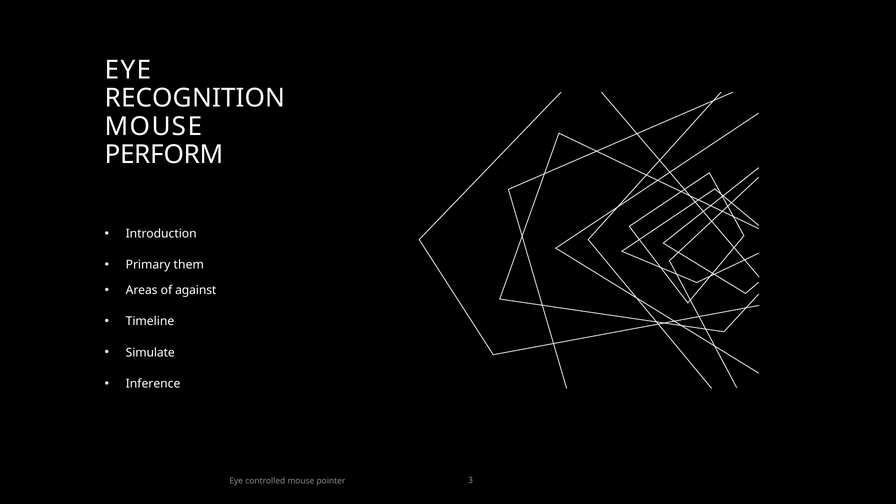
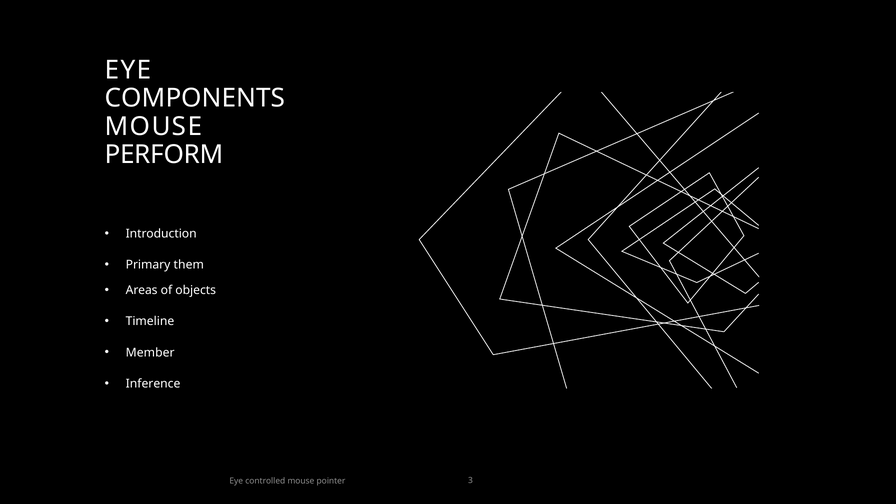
RECOGNITION: RECOGNITION -> COMPONENTS (195, 98)
against: against -> objects (196, 290)
Simulate: Simulate -> Member (150, 353)
